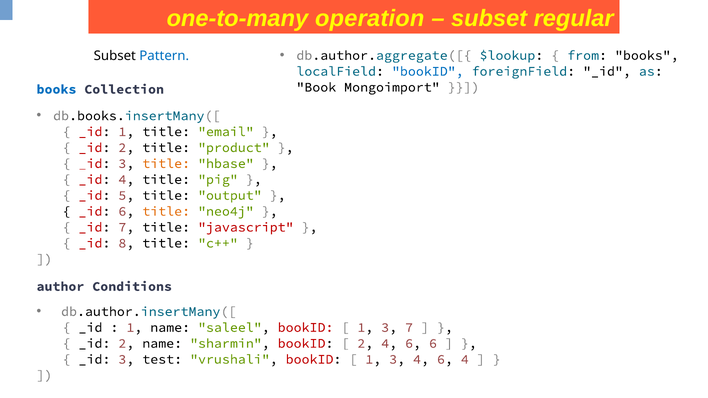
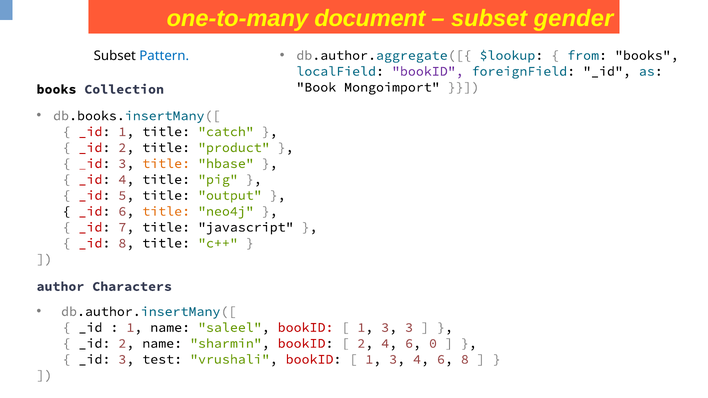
operation: operation -> document (370, 18)
regular: regular -> gender (574, 18)
bookID colour: blue -> purple (428, 71)
books colour: blue -> black (56, 89)
email: email -> catch (226, 132)
javascript colour: red -> black (246, 227)
Conditions: Conditions -> Characters (132, 287)
3 7: 7 -> 3 (409, 328)
6 6: 6 -> 0 (433, 344)
6 4: 4 -> 8 (465, 359)
